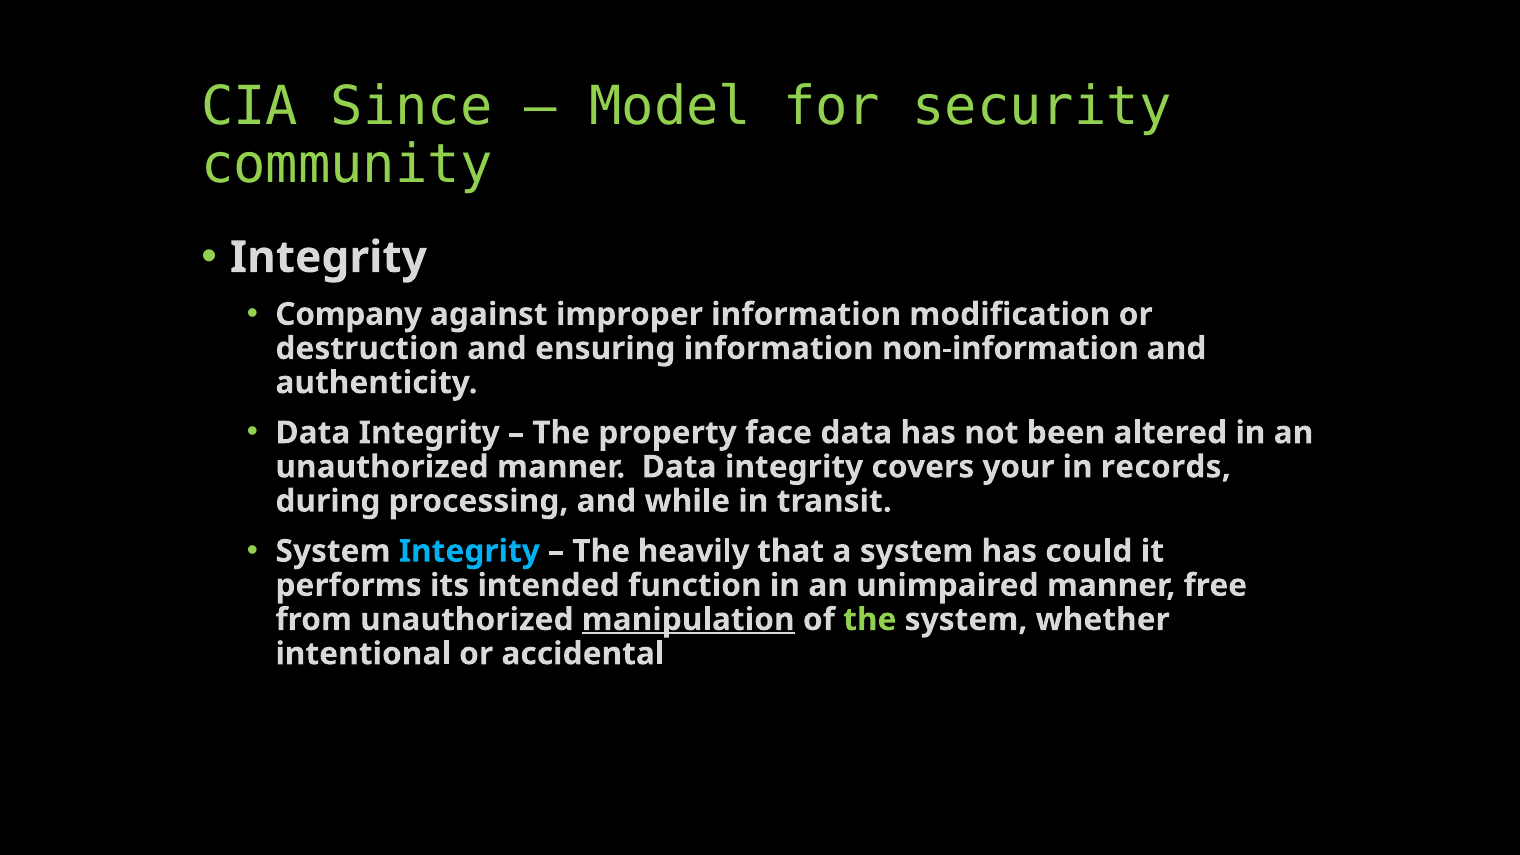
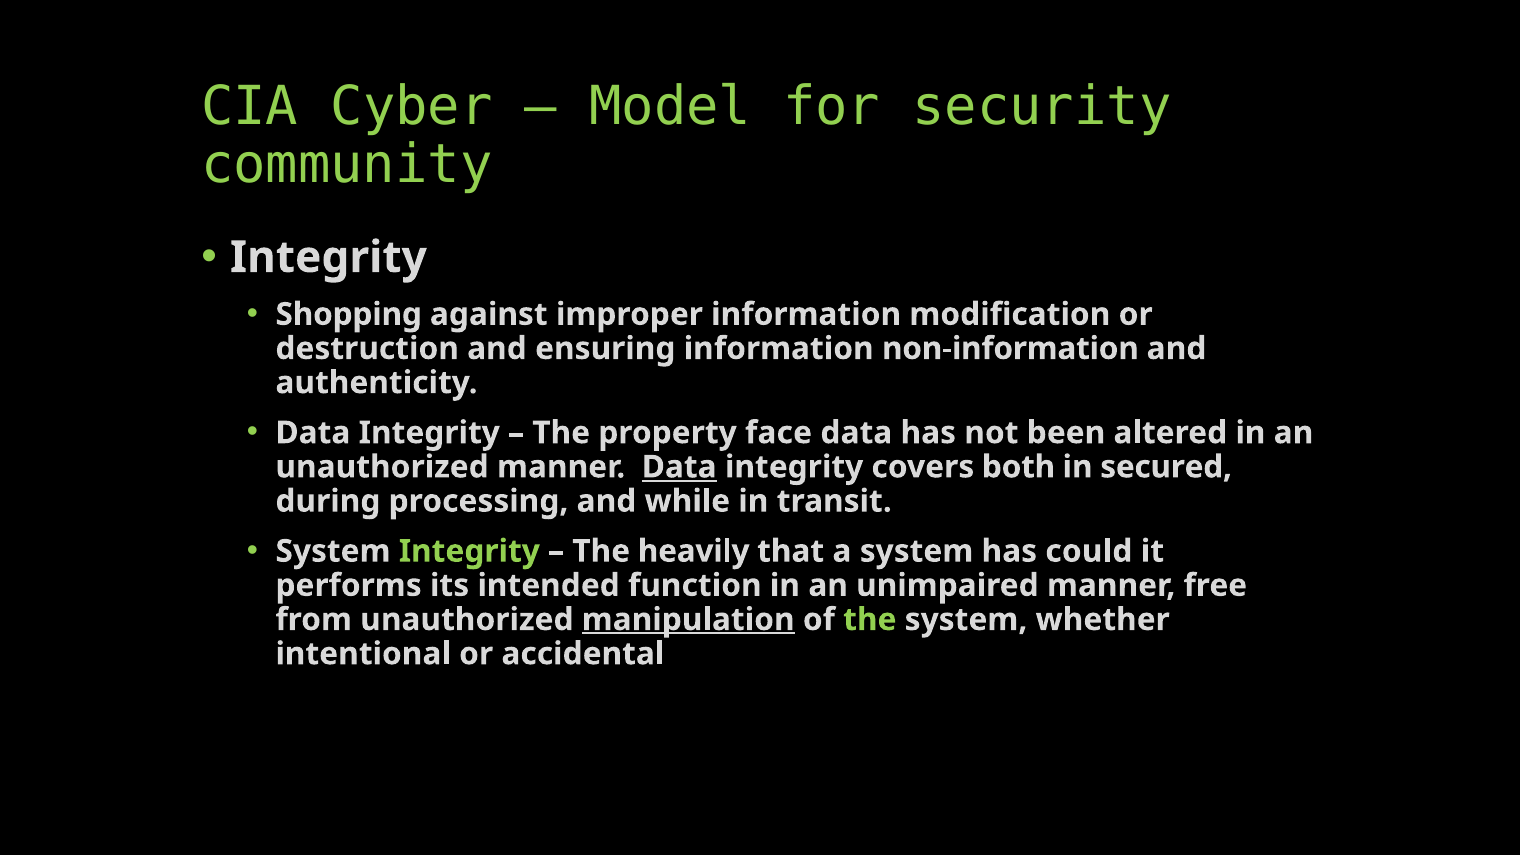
Since: Since -> Cyber (412, 106)
Company: Company -> Shopping (349, 314)
Data underline: none -> present (679, 467)
your: your -> both (1019, 467)
records: records -> secured (1166, 467)
Integrity colour: light blue -> light green (469, 551)
